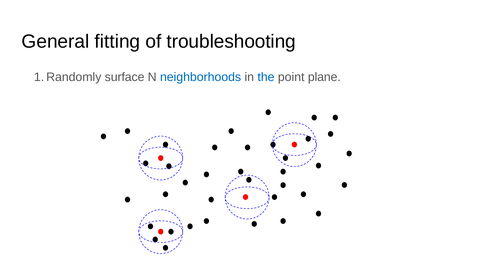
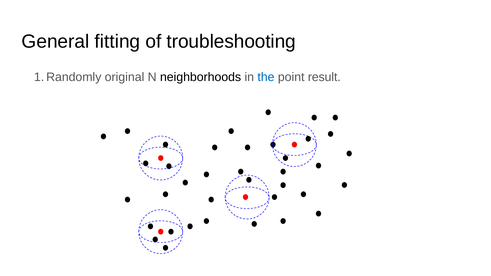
surface: surface -> original (125, 77)
neighborhoods colour: blue -> black (201, 77)
plane: plane -> result (324, 77)
